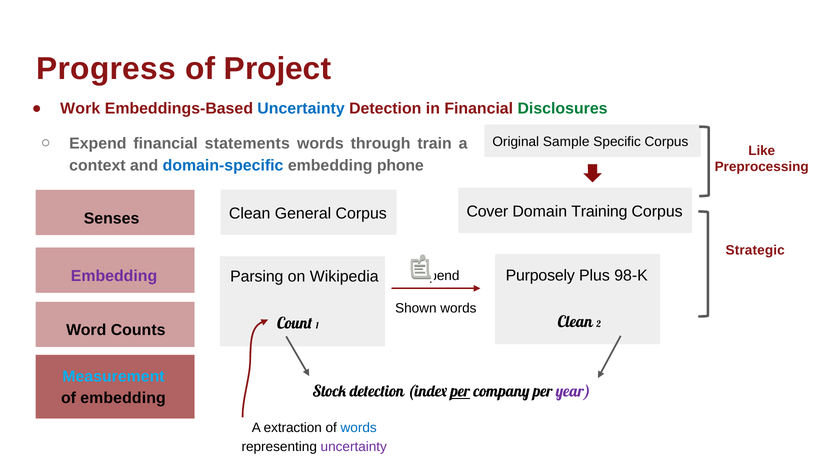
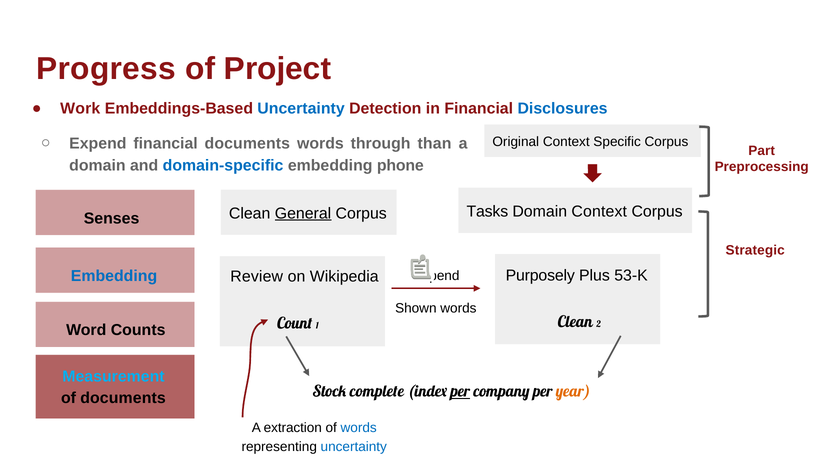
Disclosures colour: green -> blue (563, 109)
financial statements: statements -> documents (247, 144)
train: train -> than (435, 144)
Original Sample: Sample -> Context (566, 142)
Like: Like -> Part (762, 151)
context: context -> domain (97, 166)
General underline: none -> present (303, 214)
Cover: Cover -> Tasks (487, 212)
Domain Training: Training -> Context (599, 212)
Embedding colour: purple -> blue (114, 276)
Parsing: Parsing -> Review (257, 277)
98-K: 98-K -> 53-K (631, 276)
of embedding: embedding -> documents (123, 399)
Stock detection: detection -> complete (377, 392)
year colour: purple -> orange (573, 392)
uncertainty colour: purple -> blue (354, 447)
